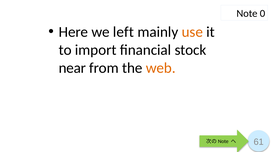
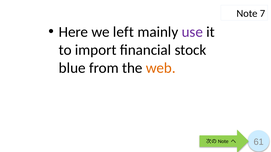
0: 0 -> 7 (262, 14)
use colour: orange -> purple (192, 32)
near: near -> blue (72, 68)
